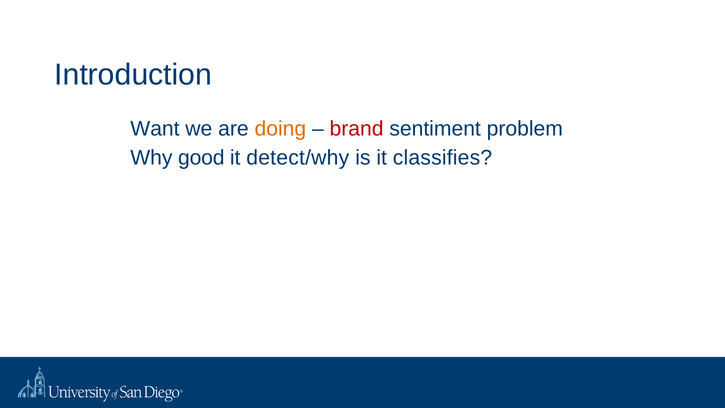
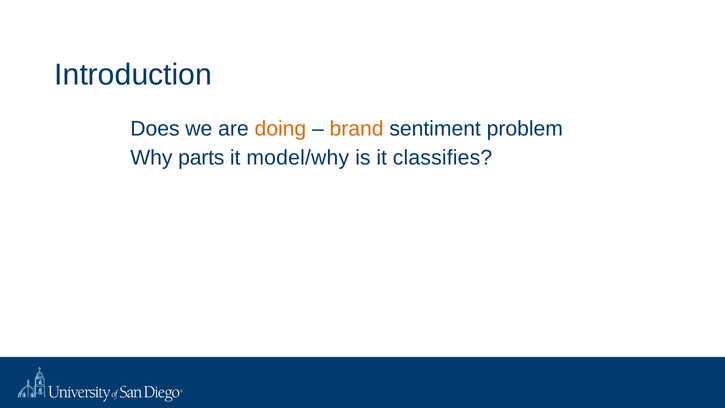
Want: Want -> Does (155, 129)
brand colour: red -> orange (357, 129)
good: good -> parts (201, 157)
detect/why: detect/why -> model/why (298, 157)
